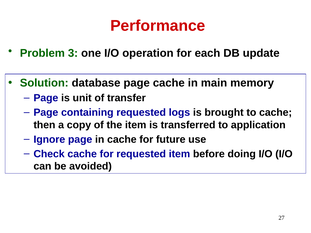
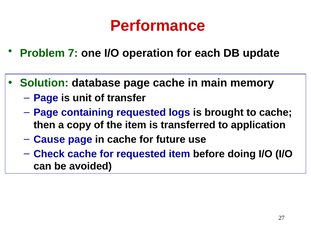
3: 3 -> 7 (73, 53)
Ignore: Ignore -> Cause (49, 140)
